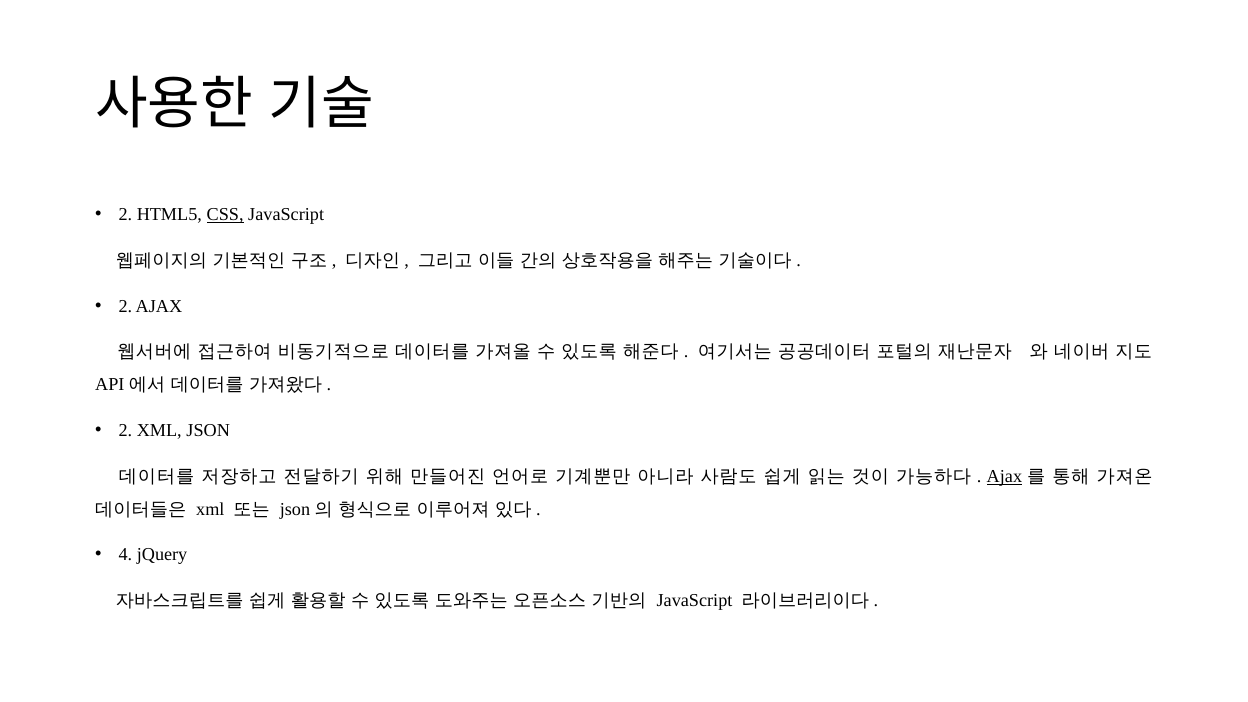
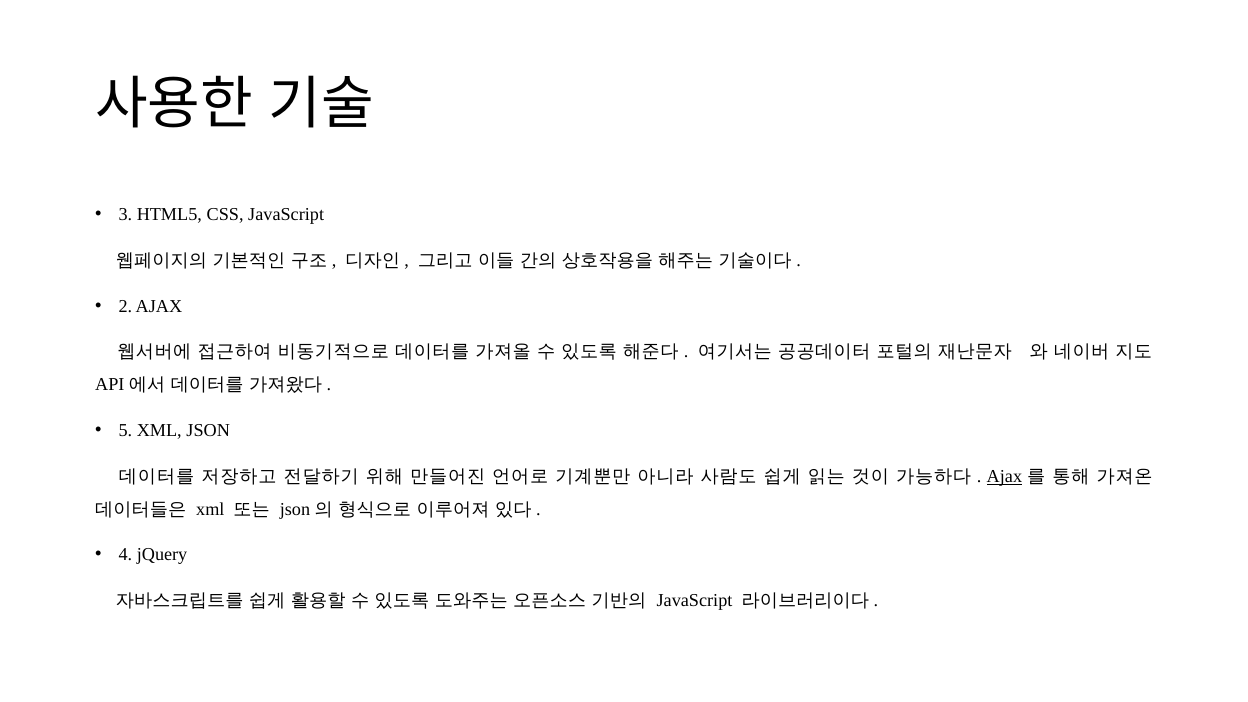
2: 2 -> 3 (125, 215)
CSS underline: present -> none (225, 215)
2: 2 -> 5 (125, 430)
